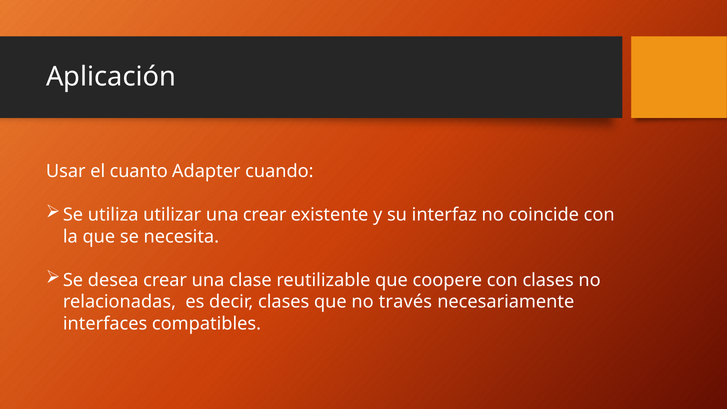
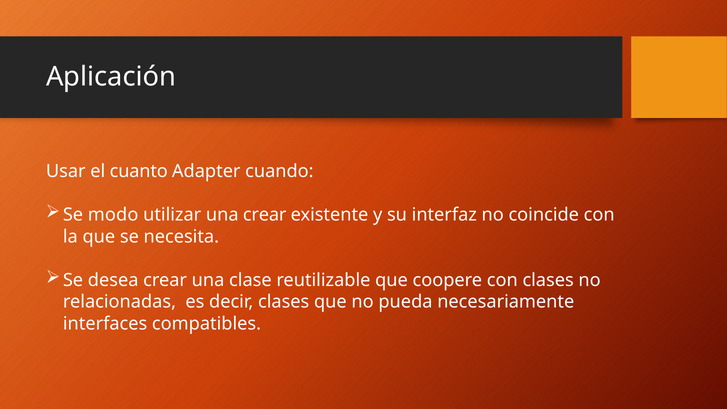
utiliza: utiliza -> modo (113, 215)
través: través -> pueda (405, 302)
